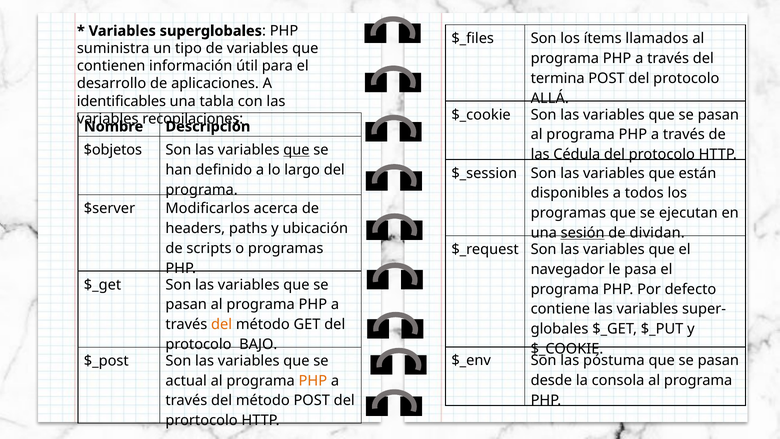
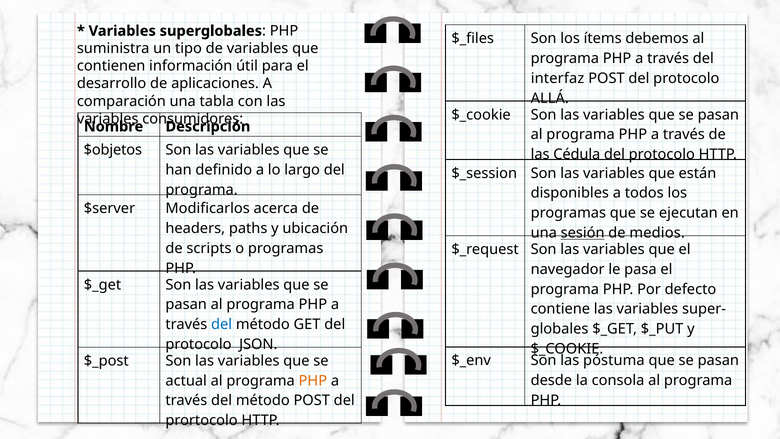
llamados: llamados -> debemos (657, 39)
termina: termina -> interfaz (558, 78)
identificables: identificables -> comparación (121, 101)
recopilaciones: recopilaciones -> consumidores (193, 119)
que underline: present -> none (296, 150)
dividan: dividan -> medios (657, 233)
del colour: orange -> blue (222, 324)
BAJO: BAJO -> JSON (258, 344)
